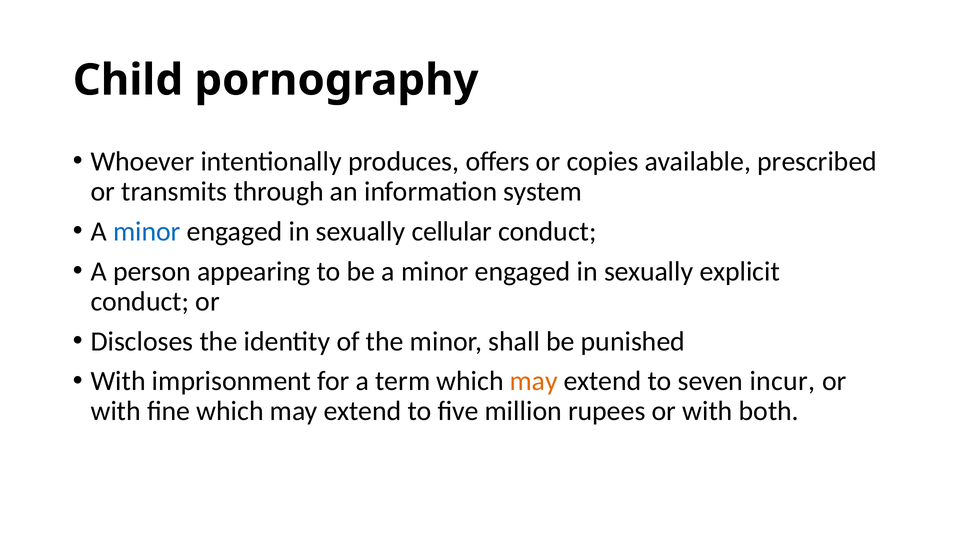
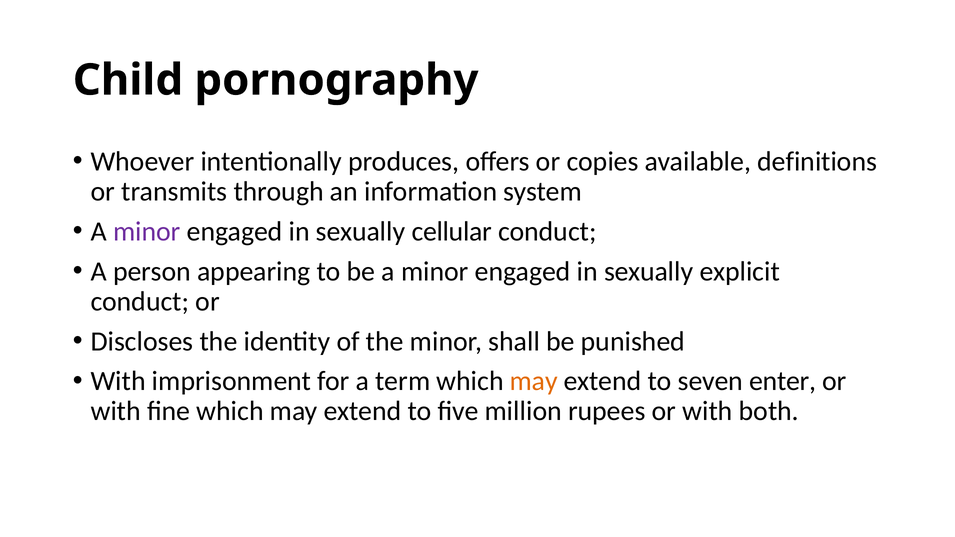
prescribed: prescribed -> definitions (817, 161)
minor colour: blue -> purple (147, 231)
incur: incur -> enter (783, 381)
